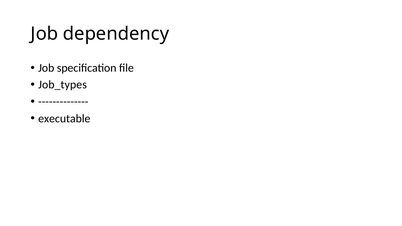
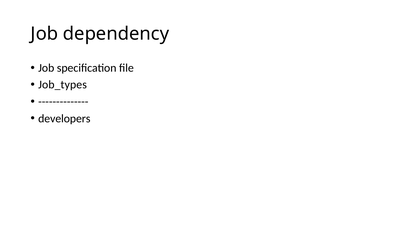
executable: executable -> developers (64, 119)
